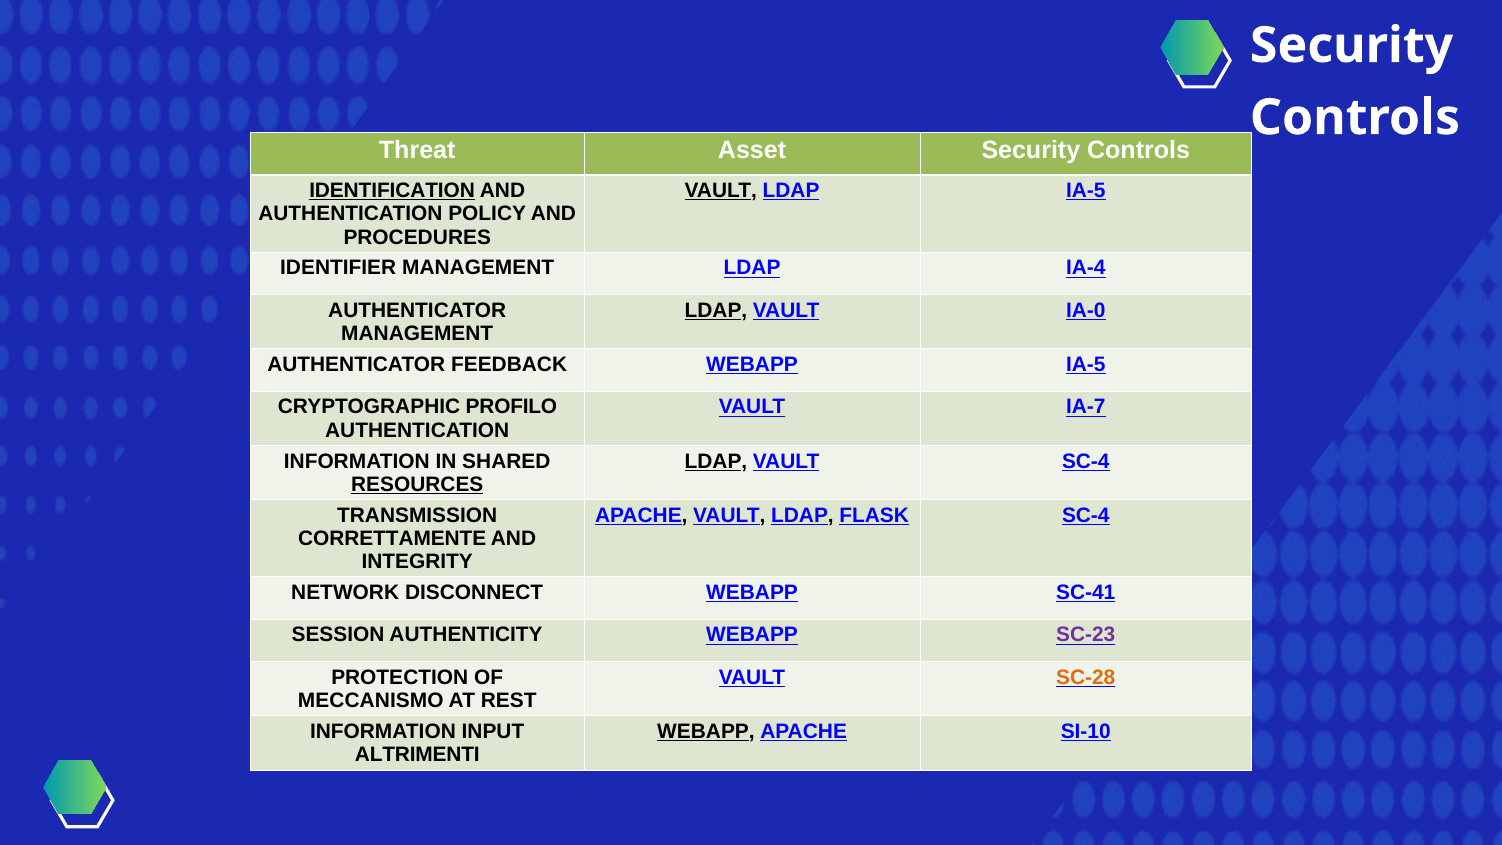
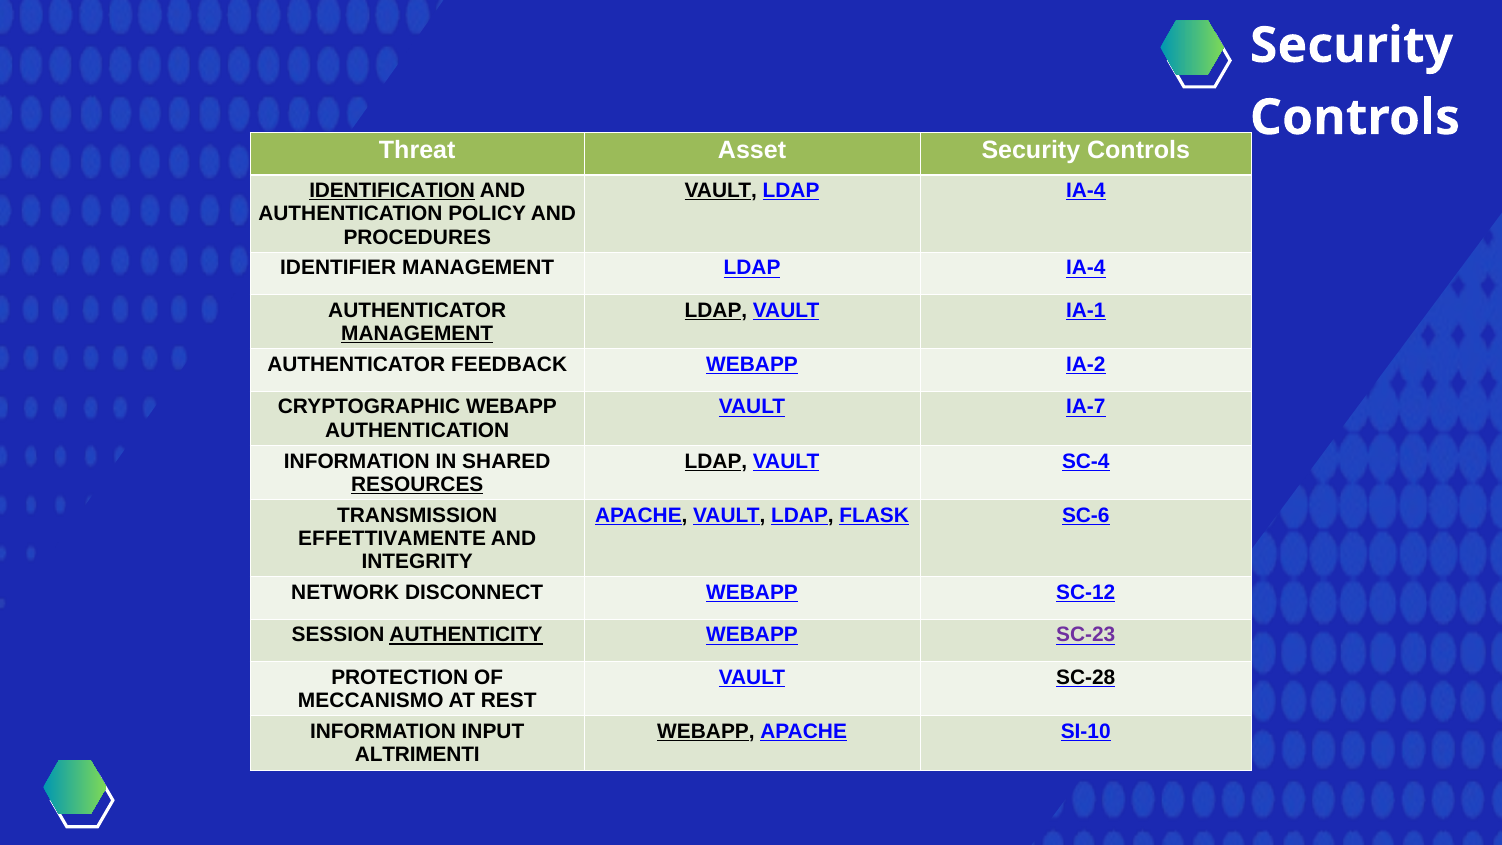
VAULT LDAP IA-5: IA-5 -> IA-4 (1086, 191)
IA-0: IA-0 -> IA-1 (1086, 310)
MANAGEMENT underline: none -> present (417, 334)
WEBAPP IA-5: IA-5 -> IA-2 (1086, 365)
CRYPTOGRAPHIC PROFILO: PROFILO -> WEBAPP (511, 407)
FLASK SC-4: SC-4 -> SC-6 (1086, 515)
CORRETTAMENTE: CORRETTAMENTE -> EFFETTIVAMENTE (392, 538)
SC-41: SC-41 -> SC-12 (1086, 593)
AUTHENTICITY underline: none -> present (466, 635)
SC-28 colour: orange -> black (1086, 677)
